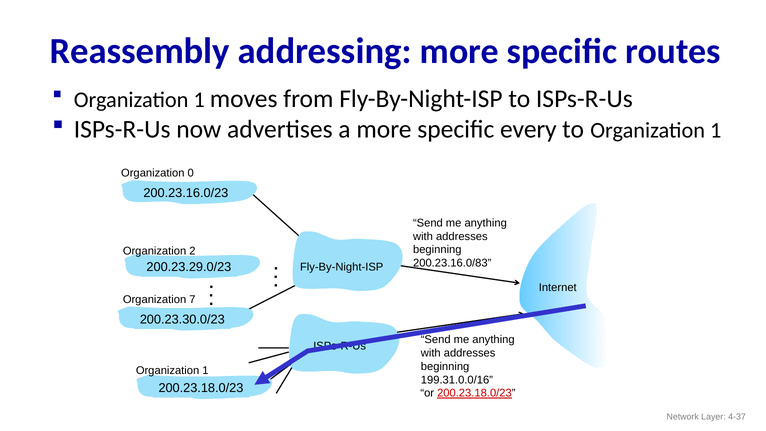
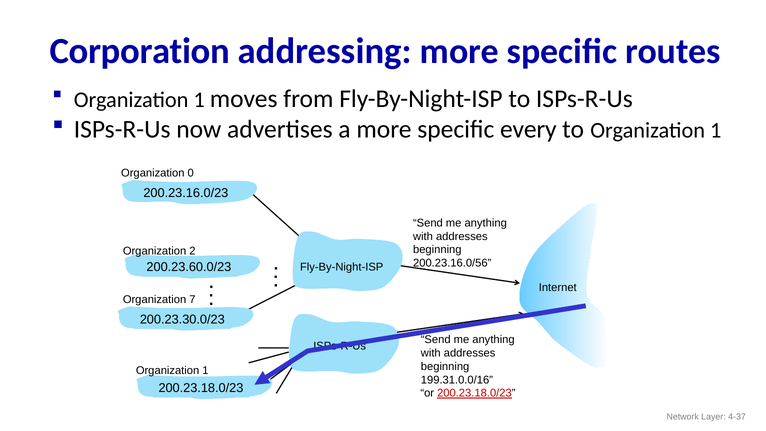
Reassembly: Reassembly -> Corporation (140, 51)
200.23.16.0/83: 200.23.16.0/83 -> 200.23.16.0/56 (452, 263)
200.23.29.0/23: 200.23.29.0/23 -> 200.23.60.0/23 (189, 267)
